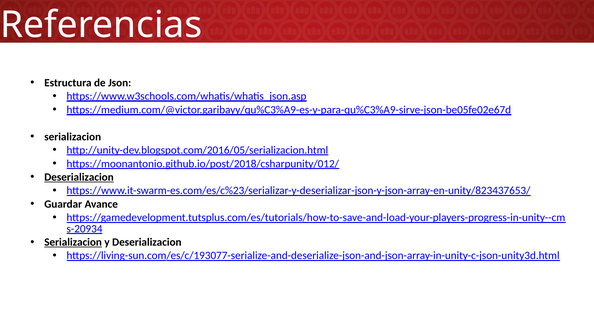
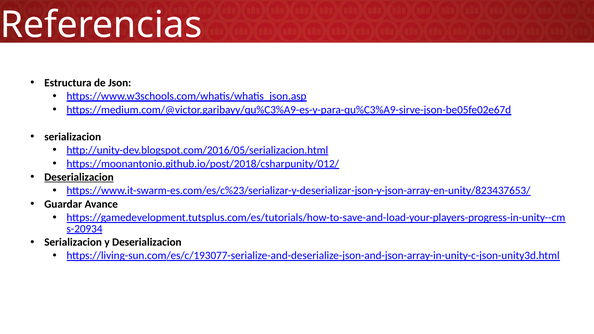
Serializacion underline: present -> none (73, 242)
